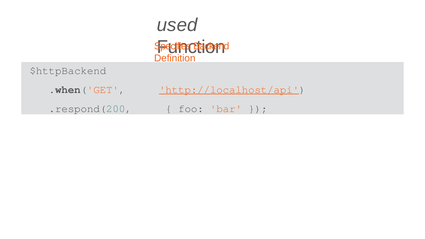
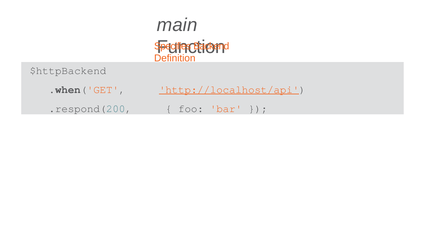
used: used -> main (177, 25)
